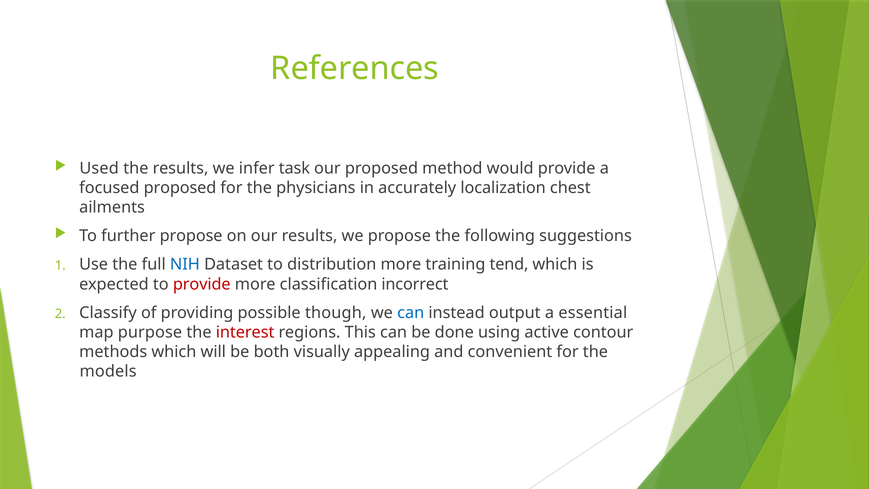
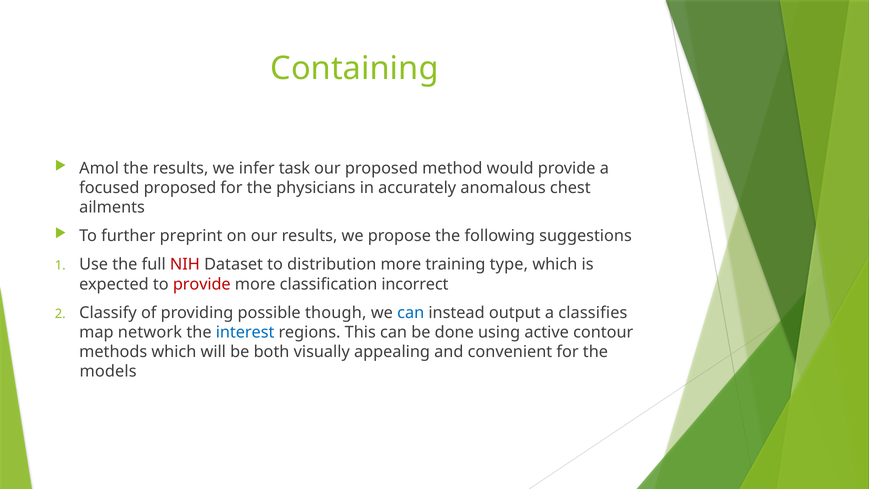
References: References -> Containing (355, 69)
Used: Used -> Amol (99, 168)
localization: localization -> anomalous (503, 188)
further propose: propose -> preprint (191, 236)
NIH colour: blue -> red (185, 265)
tend: tend -> type (509, 265)
essential: essential -> classifies (593, 313)
purpose: purpose -> network (150, 332)
interest colour: red -> blue (245, 332)
